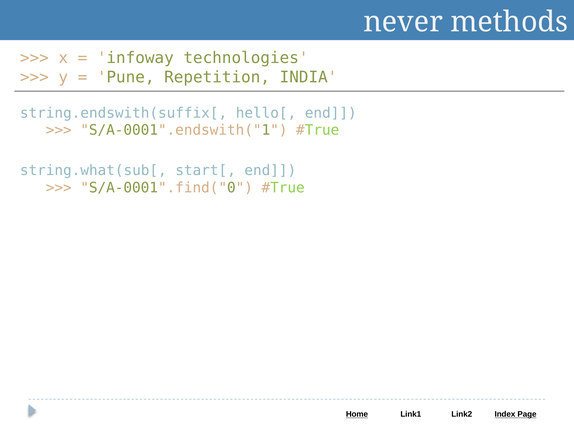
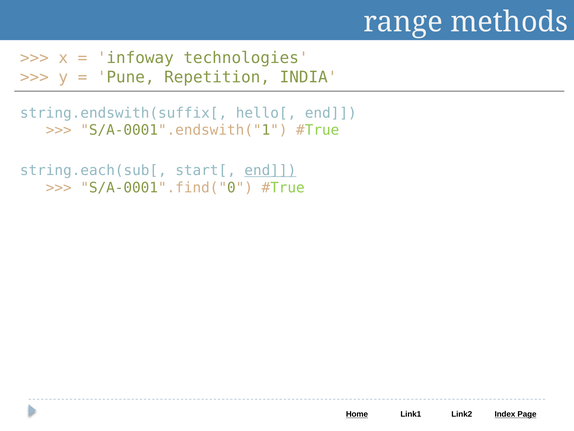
never: never -> range (403, 22)
string.what(sub[: string.what(sub[ -> string.each(sub[ (93, 170)
end underline: none -> present (270, 170)
